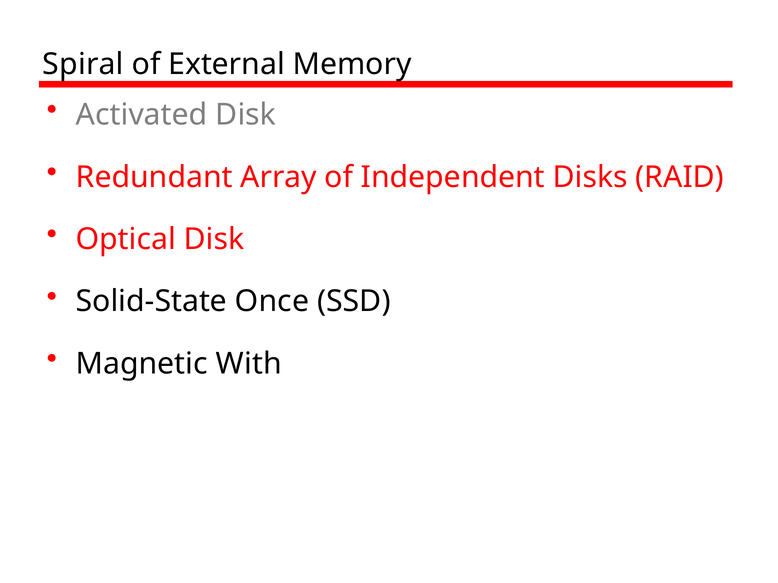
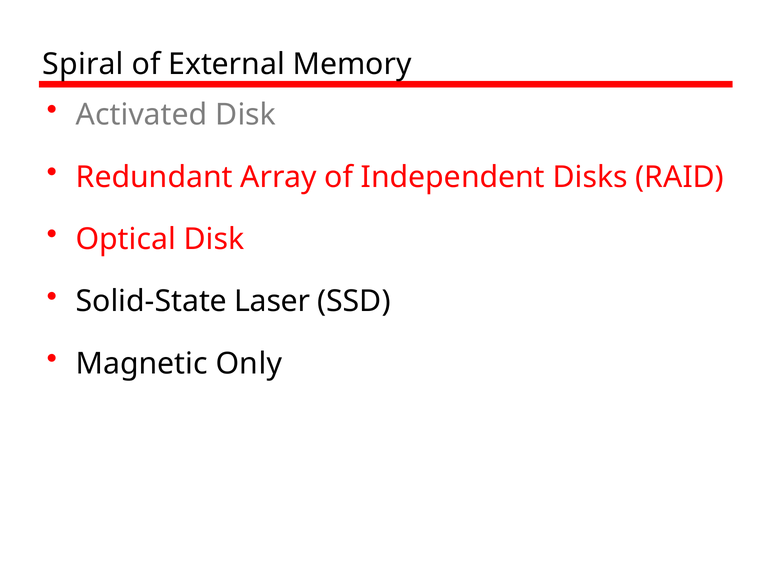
Once: Once -> Laser (272, 302)
With: With -> Only (249, 364)
